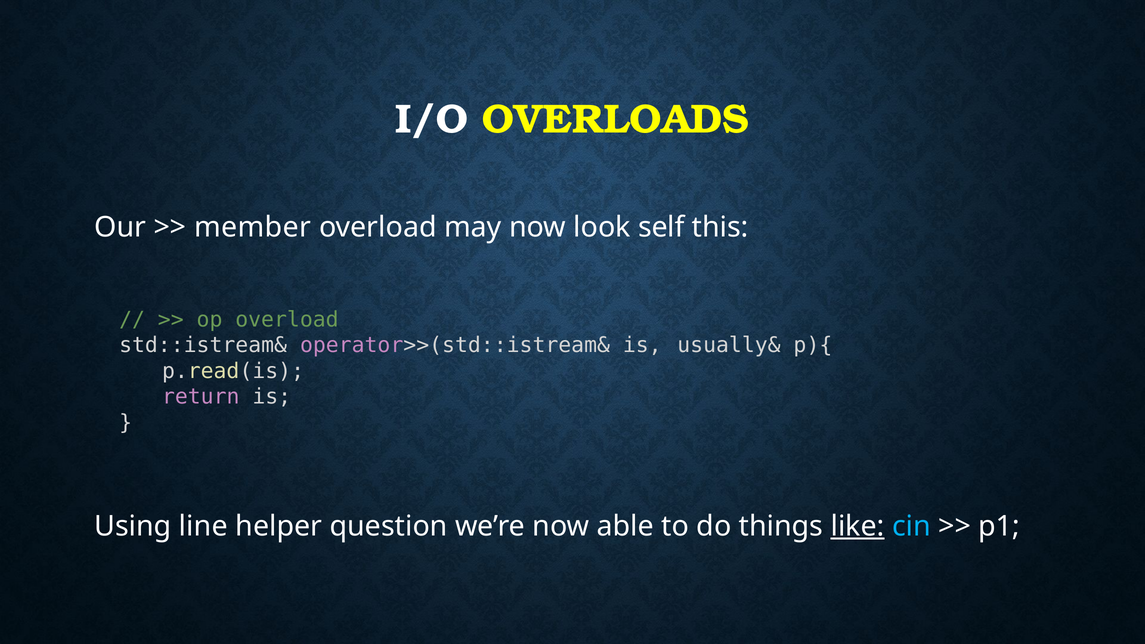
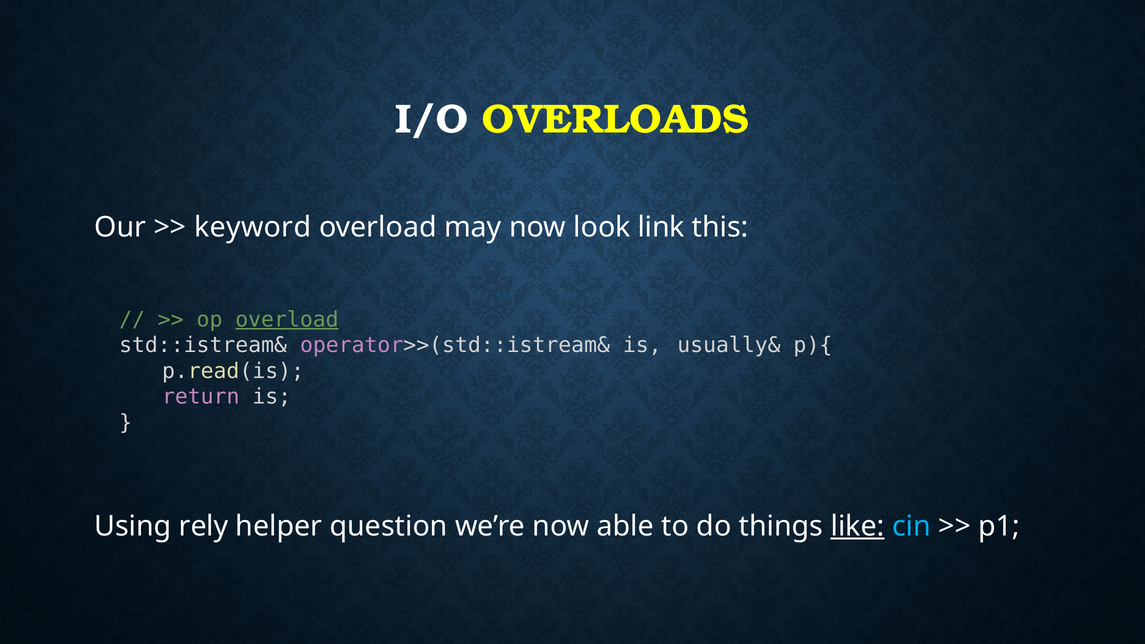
member: member -> keyword (253, 227)
self: self -> link (661, 227)
overload underline: none -> present (287, 320)
line: line -> rely (204, 526)
